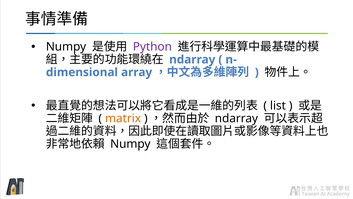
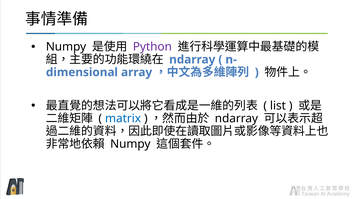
matrix colour: orange -> blue (123, 118)
